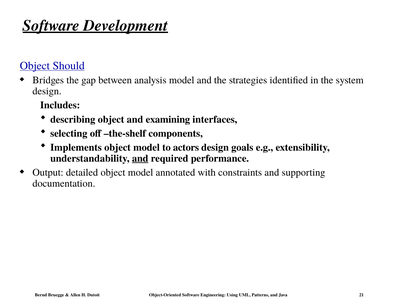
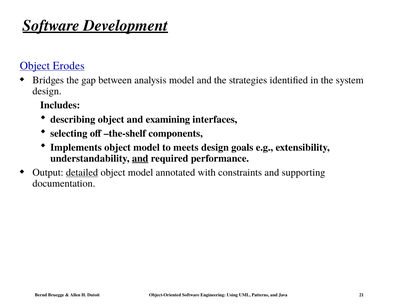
Should: Should -> Erodes (69, 66)
actors: actors -> meets (186, 147)
detailed underline: none -> present (82, 172)
